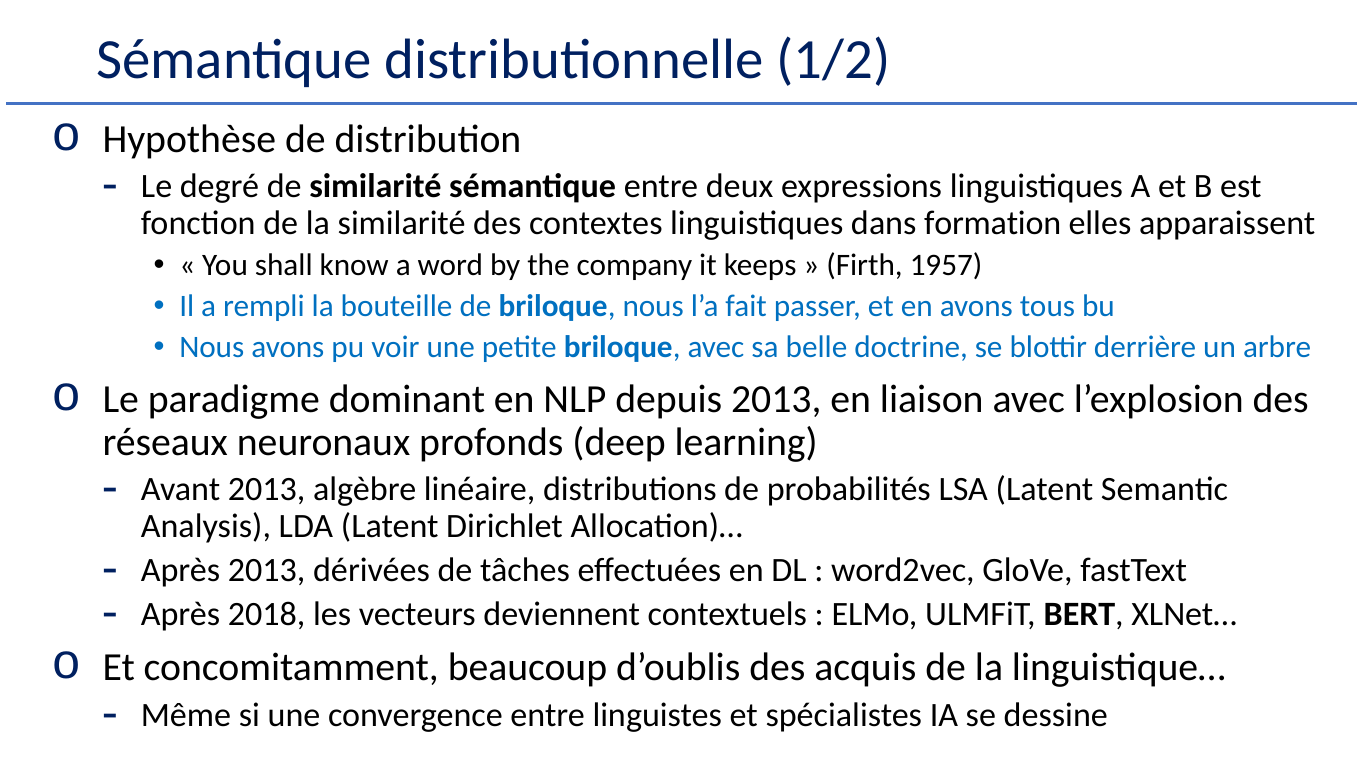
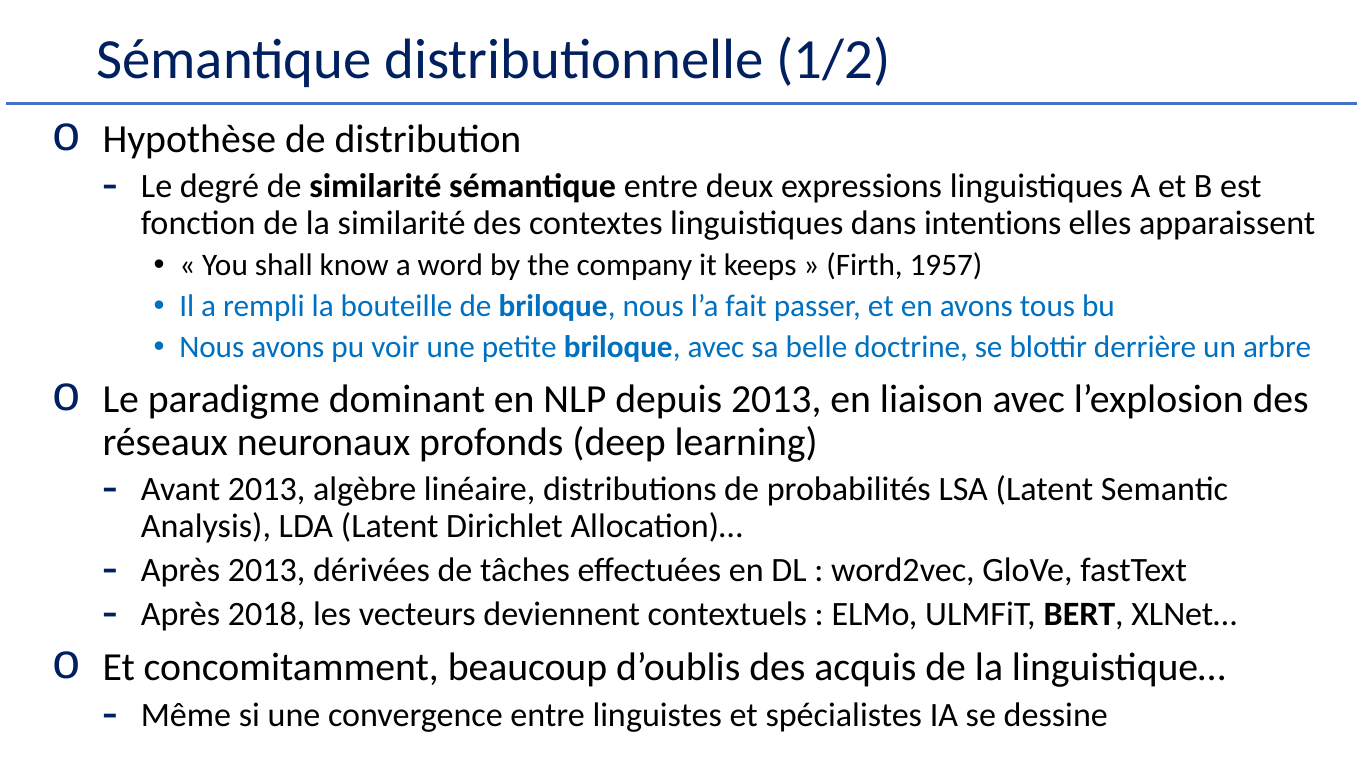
formation: formation -> intentions (993, 223)
